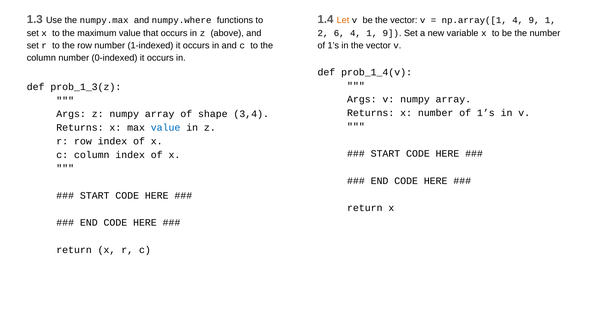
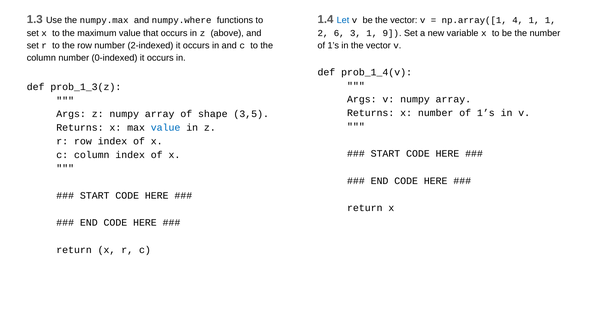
Let colour: orange -> blue (343, 20)
4 9: 9 -> 1 (534, 20)
6 4: 4 -> 3 (355, 33)
1-indexed: 1-indexed -> 2-indexed (150, 46)
3,4: 3,4 -> 3,5 (251, 114)
